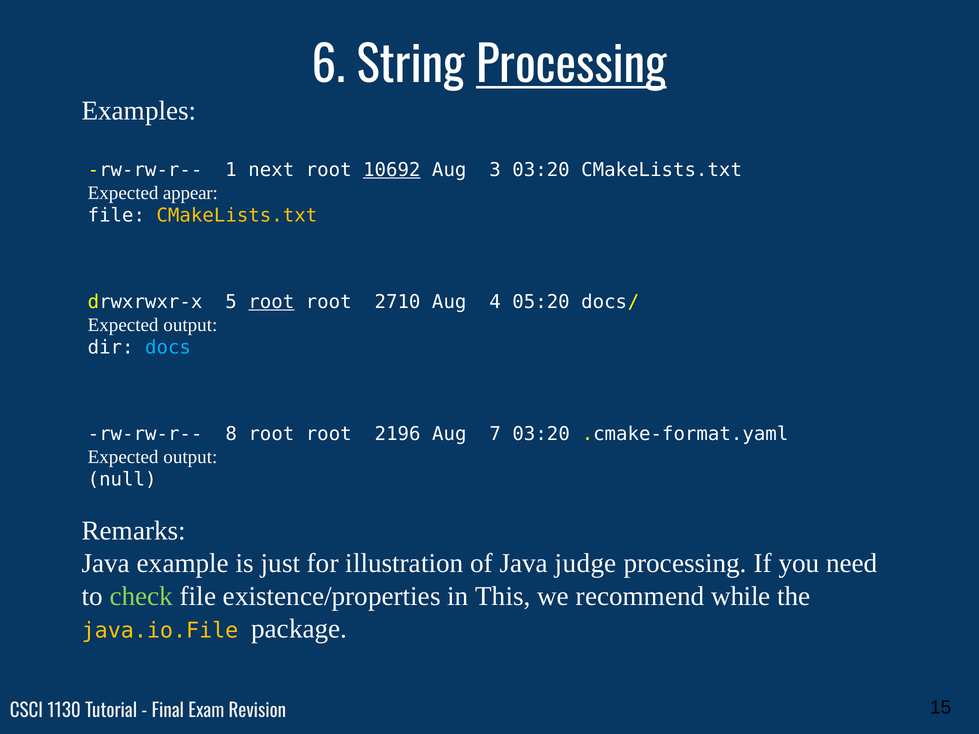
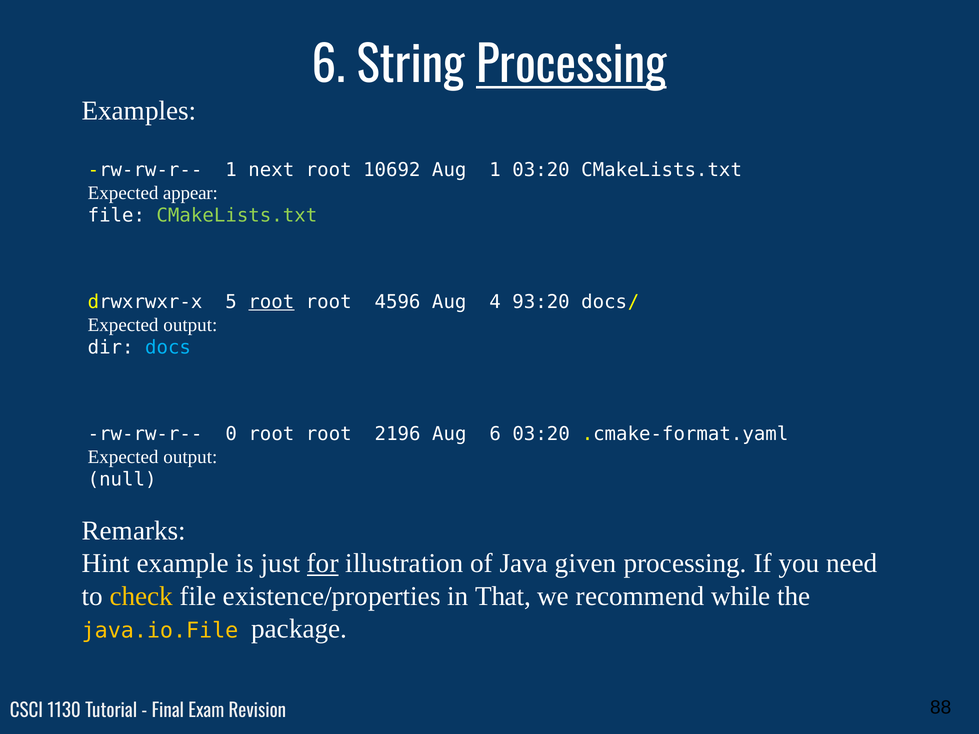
10692 underline: present -> none (392, 170)
Aug 3: 3 -> 1 (495, 170)
CMakeLists.txt colour: yellow -> light green (237, 216)
2710: 2710 -> 4596 (398, 302)
05:20: 05:20 -> 93:20 (541, 302)
8: 8 -> 0 (231, 434)
Aug 7: 7 -> 6 (495, 434)
Java: Java -> Hint (106, 564)
for underline: none -> present (323, 564)
judge: judge -> given (586, 564)
check colour: light green -> yellow (141, 596)
This: This -> That (503, 596)
15: 15 -> 88 (941, 708)
